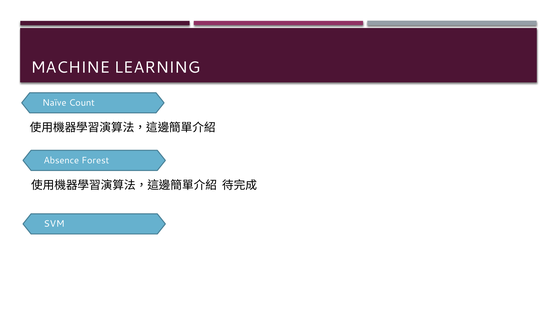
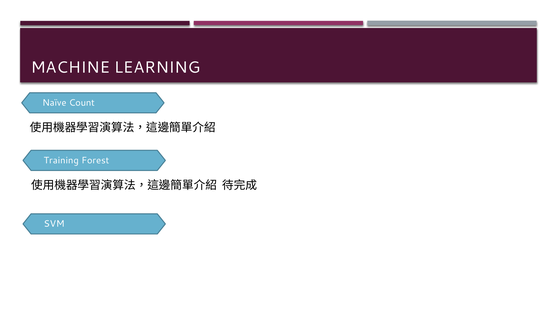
Absence: Absence -> Training (61, 161)
